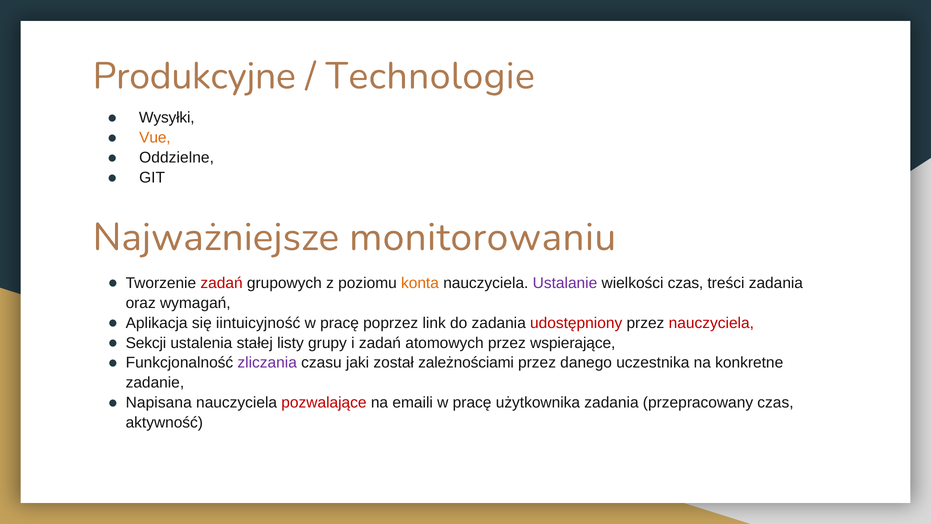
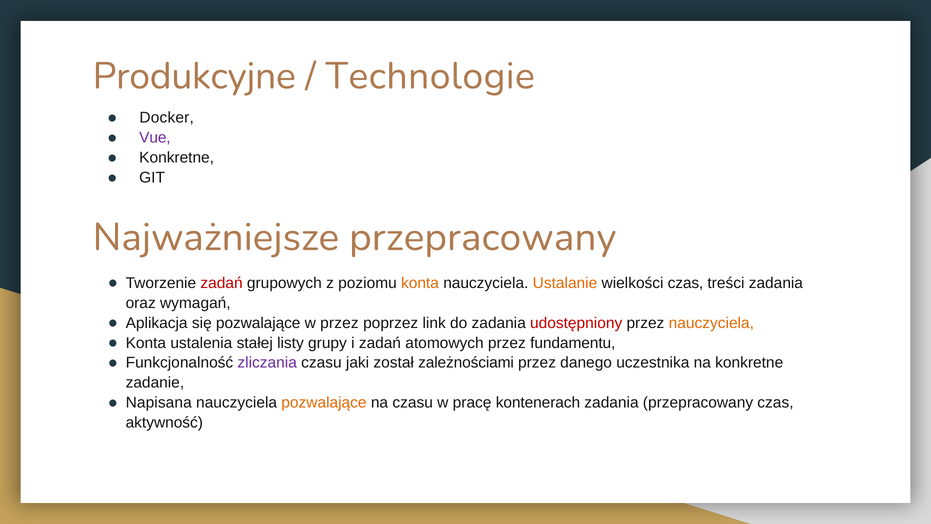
Wysyłki: Wysyłki -> Docker (167, 118)
Vue colour: orange -> purple (155, 138)
Oddzielne: Oddzielne -> Konkretne (177, 158)
Najważniejsze monitorowaniu: monitorowaniu -> przepracowany (483, 237)
Ustalanie colour: purple -> orange (565, 283)
się iintuicyjność: iintuicyjność -> pozwalające (258, 323)
pracę: pracę -> przez (339, 323)
nauczyciela colour: red -> orange (711, 323)
Sekcji: Sekcji -> Konta (146, 343)
wspierające: wspierające -> fundamentu (573, 343)
pozwalające colour: red -> orange (324, 403)
na emaili: emaili -> czasu (413, 403)
użytkownika: użytkownika -> kontenerach (538, 403)
